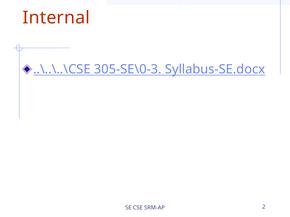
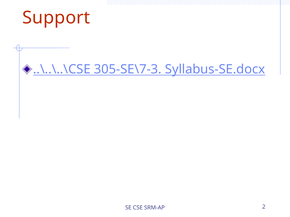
Internal: Internal -> Support (56, 18)
305-SE\0-3: 305-SE\0-3 -> 305-SE\7-3 (128, 69)
